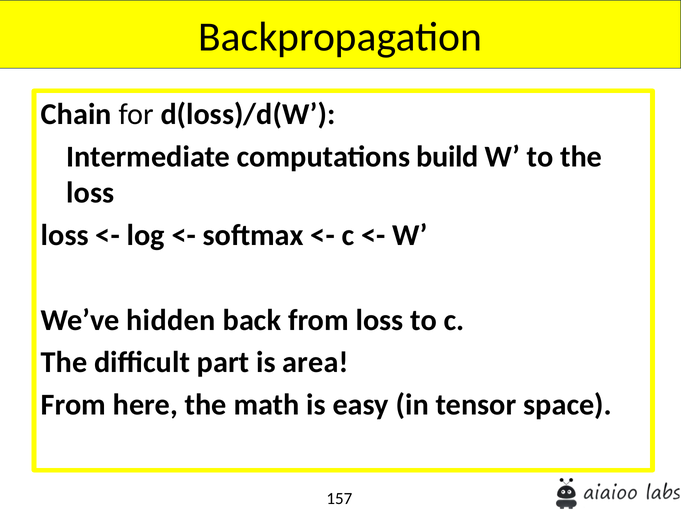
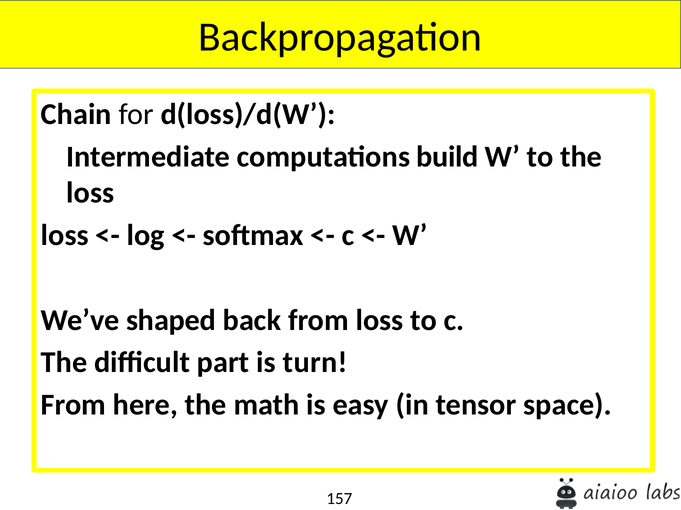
hidden: hidden -> shaped (171, 321)
area: area -> turn (315, 363)
